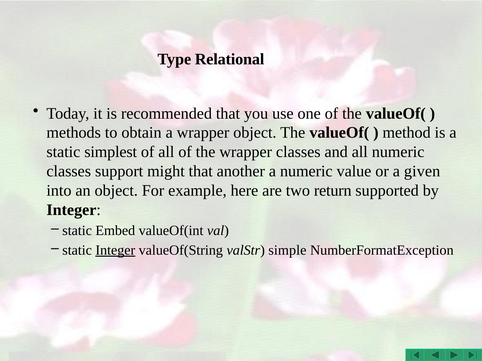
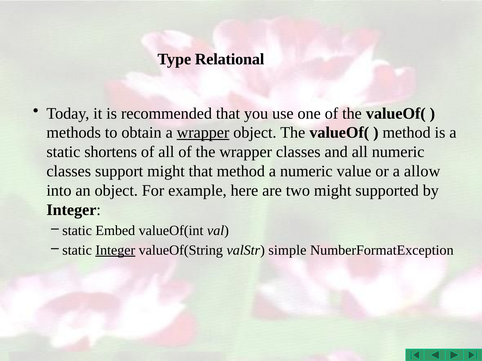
wrapper underline: none -> present (203, 133)
simplest: simplest -> shortens (111, 152)
that another: another -> method (241, 171)
given: given -> allow (422, 171)
two return: return -> might (333, 191)
